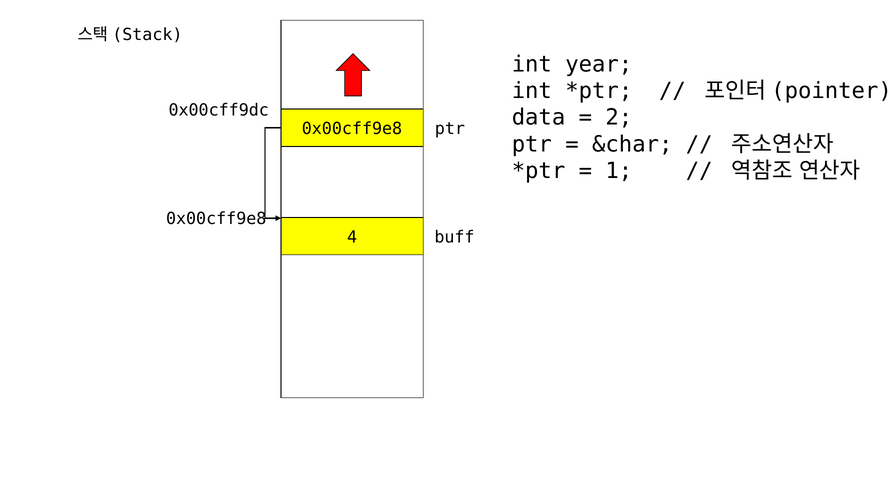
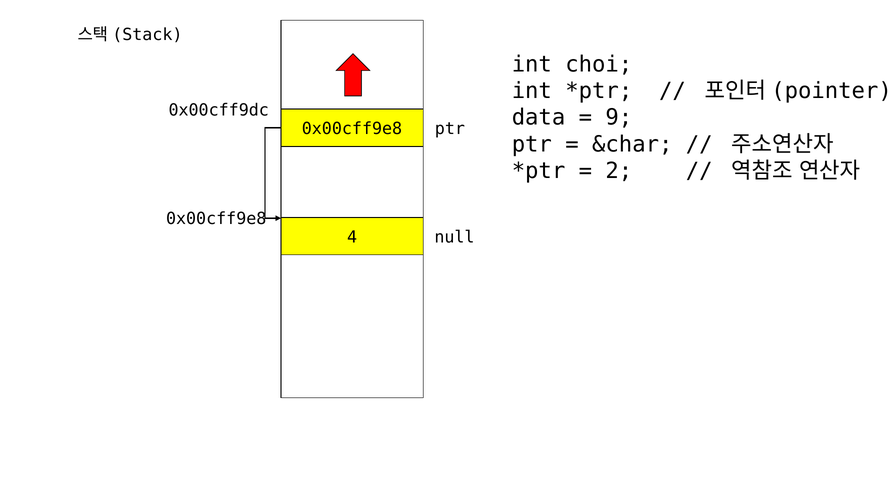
year: year -> choi (599, 64)
2: 2 -> 9 (619, 118)
1: 1 -> 2 (619, 171)
buff: buff -> null (454, 237)
